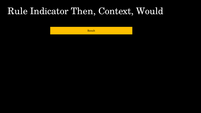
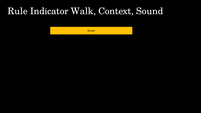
Then: Then -> Walk (83, 11)
Would: Would -> Sound (150, 11)
